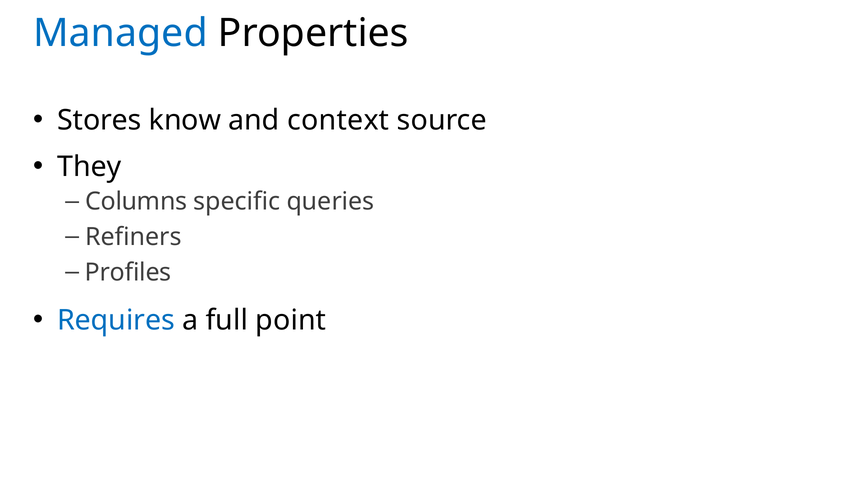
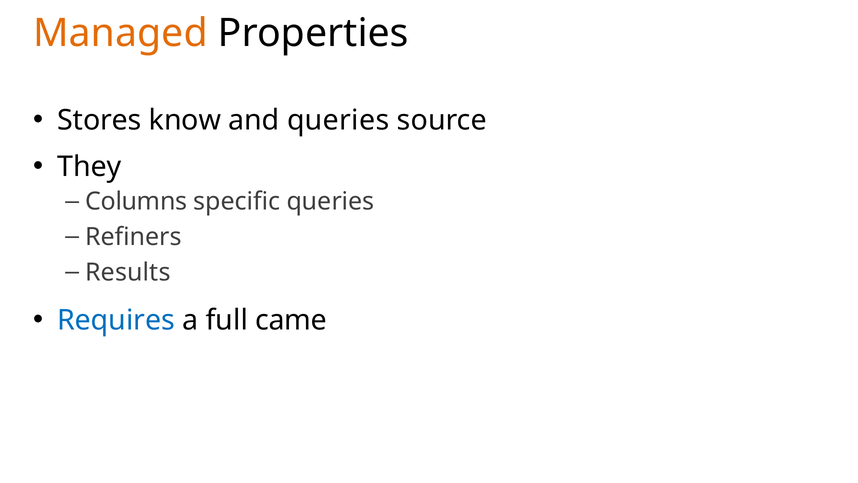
Managed colour: blue -> orange (120, 33)
and context: context -> queries (338, 120)
Profiles: Profiles -> Results (128, 272)
point: point -> came (291, 320)
